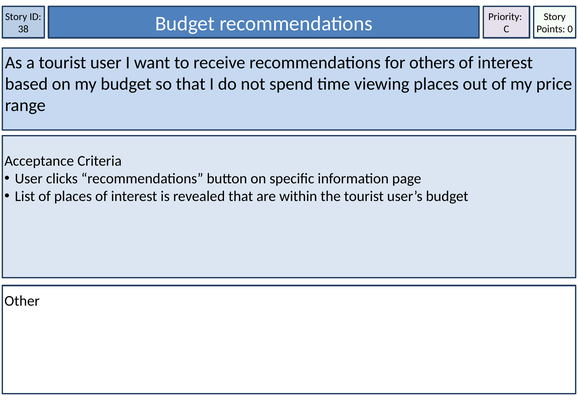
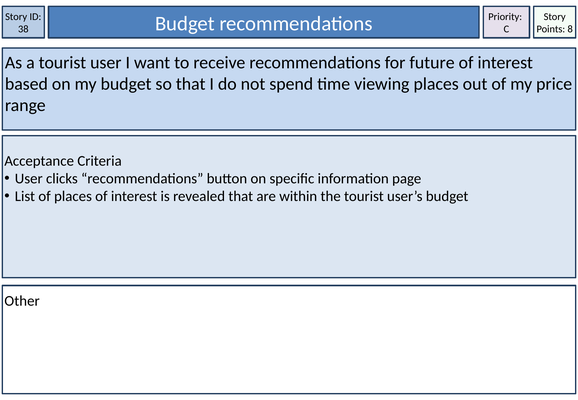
0: 0 -> 8 (570, 29)
others: others -> future (432, 63)
